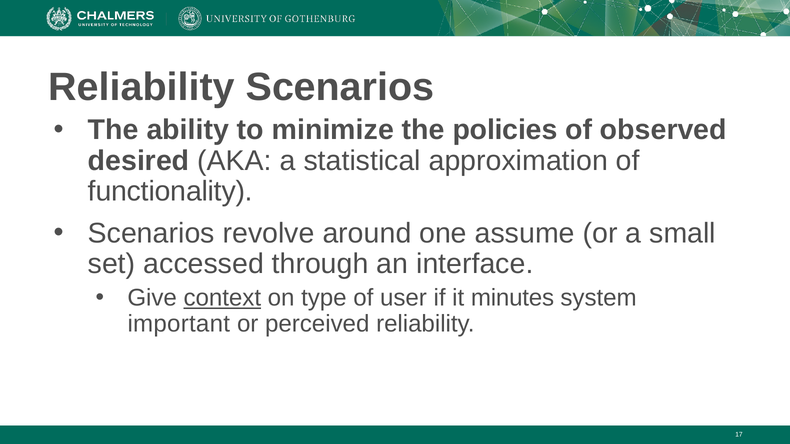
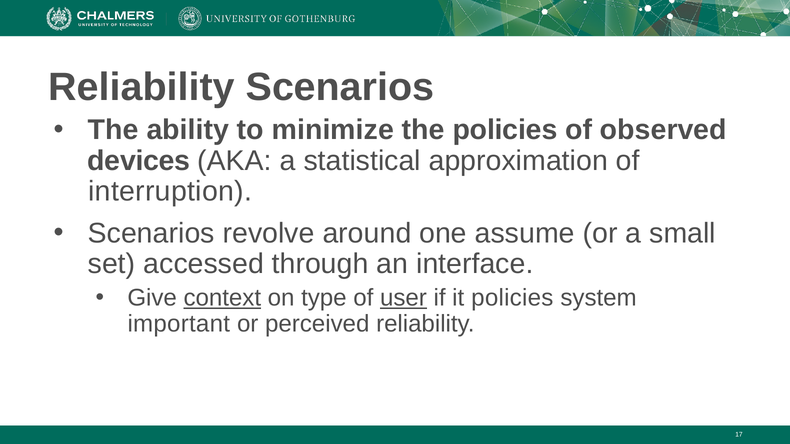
desired: desired -> devices (139, 161)
functionality: functionality -> interruption (170, 192)
user underline: none -> present (403, 298)
it minutes: minutes -> policies (512, 298)
